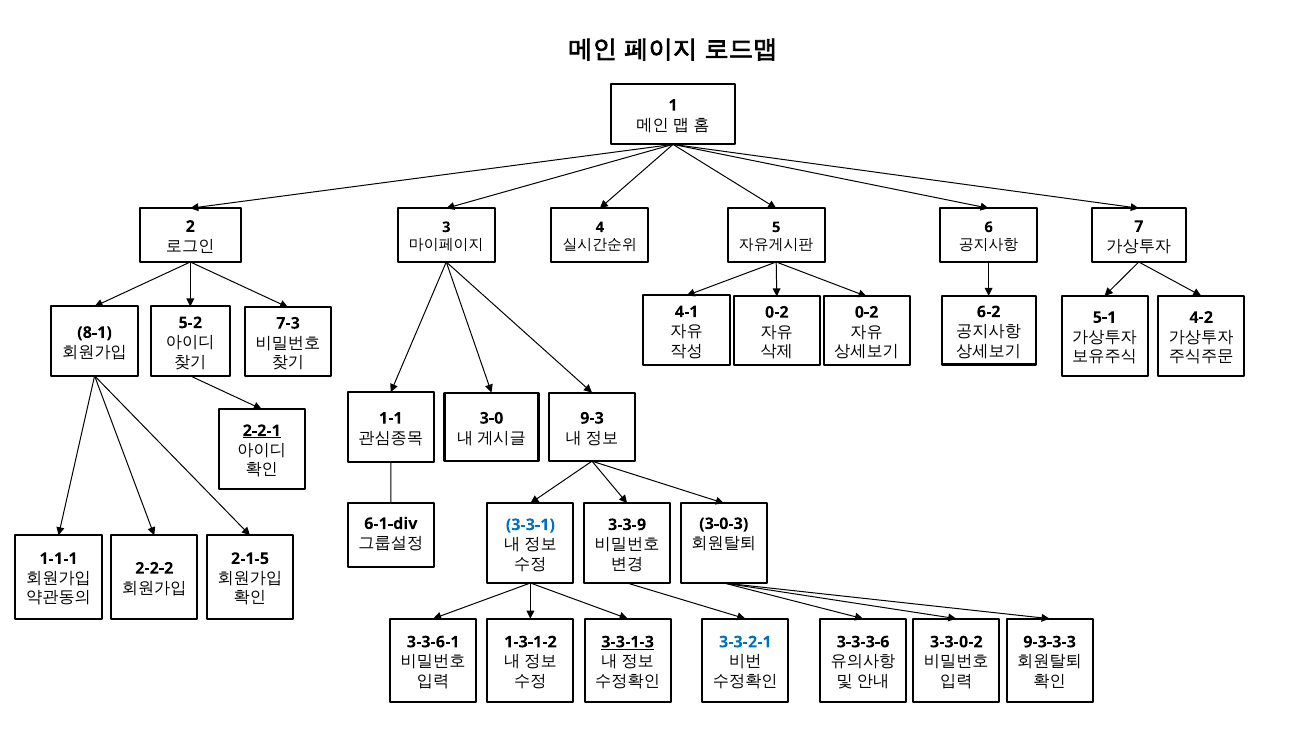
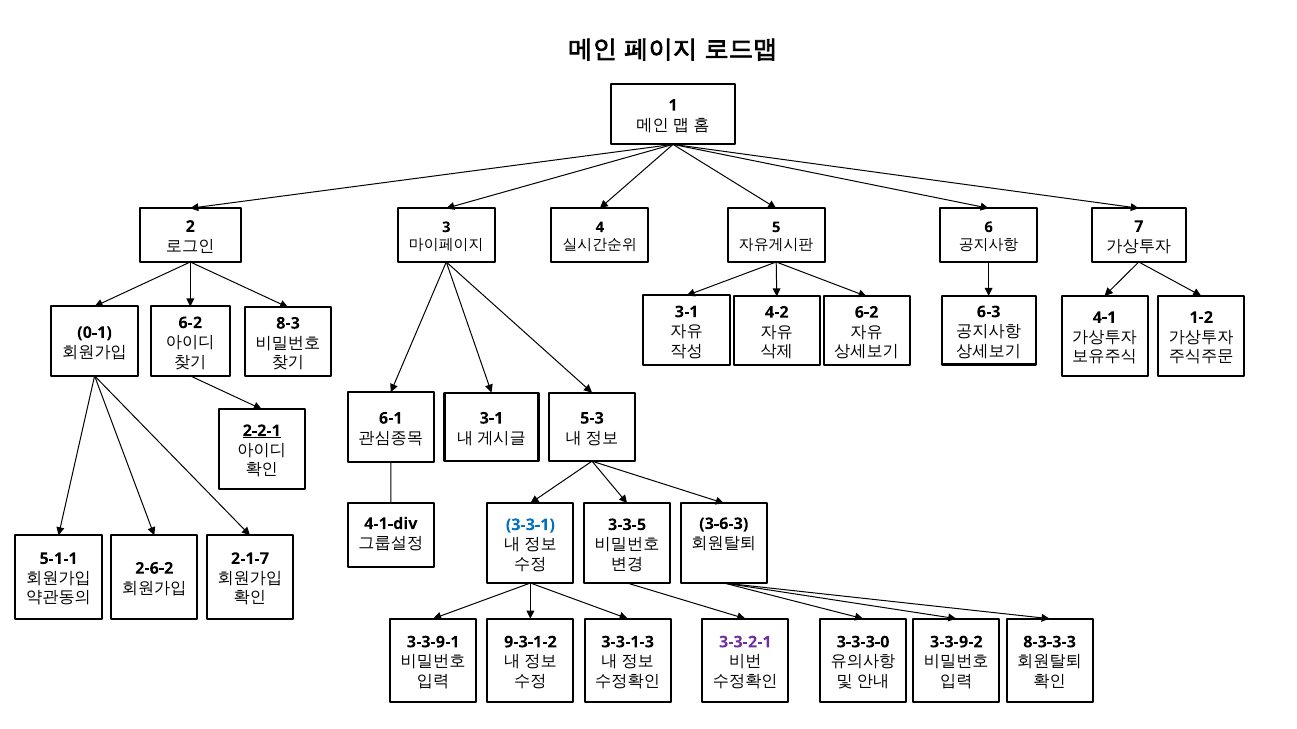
4-1: 4-1 -> 3-1 (687, 312)
6-2: 6-2 -> 6-3 (989, 312)
0-2: 0-2 -> 4-2 (777, 313)
0-2: 0-2 -> 6-2 (867, 313)
5-1: 5-1 -> 4-1 (1105, 318)
4-2: 4-2 -> 1-2 (1201, 318)
5-2: 5-2 -> 6-2 (190, 323)
7-3: 7-3 -> 8-3 (288, 324)
8-1: 8-1 -> 0-1 (95, 333)
1-1: 1-1 -> 6-1 (391, 419)
3-0: 3-0 -> 3-1 (492, 419)
9-3: 9-3 -> 5-3 (592, 419)
6-1-div: 6-1-div -> 4-1-div (391, 524)
3-0-3: 3-0-3 -> 3-6-3 (724, 524)
3-3-9: 3-3-9 -> 3-3-5 (627, 525)
1-1-1: 1-1-1 -> 5-1-1 (59, 559)
2-1-5: 2-1-5 -> 2-1-7 (250, 559)
2-2-2: 2-2-2 -> 2-6-2 (154, 569)
3-3-6-1: 3-3-6-1 -> 3-3-9-1 (433, 643)
1-3-1-2: 1-3-1-2 -> 9-3-1-2 (530, 643)
3-3-1-3 underline: present -> none (628, 643)
3-3-2-1 colour: blue -> purple (745, 643)
3-3-3-6: 3-3-3-6 -> 3-3-3-0 (863, 643)
3-3-0-2: 3-3-0-2 -> 3-3-9-2 (956, 643)
9-3-3-3: 9-3-3-3 -> 8-3-3-3 (1050, 643)
